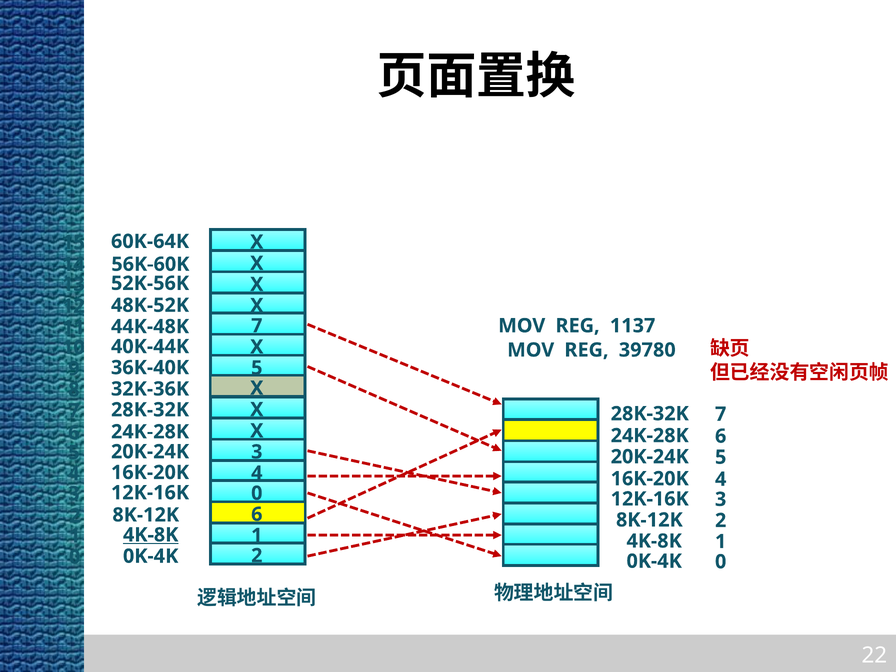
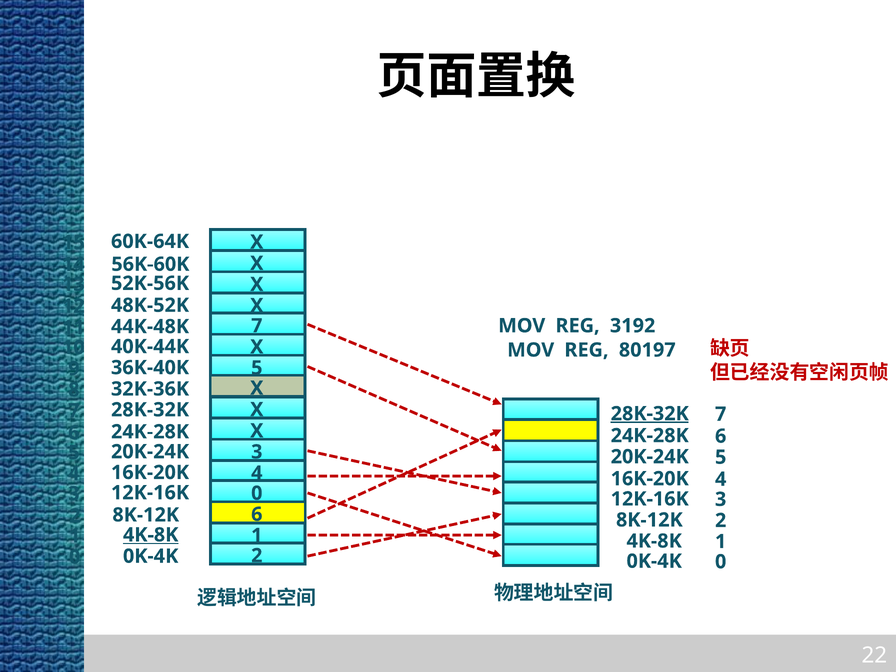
1137: 1137 -> 3192 (633, 326)
39780: 39780 -> 80197 (647, 350)
28K-32K underline: none -> present (650, 414)
